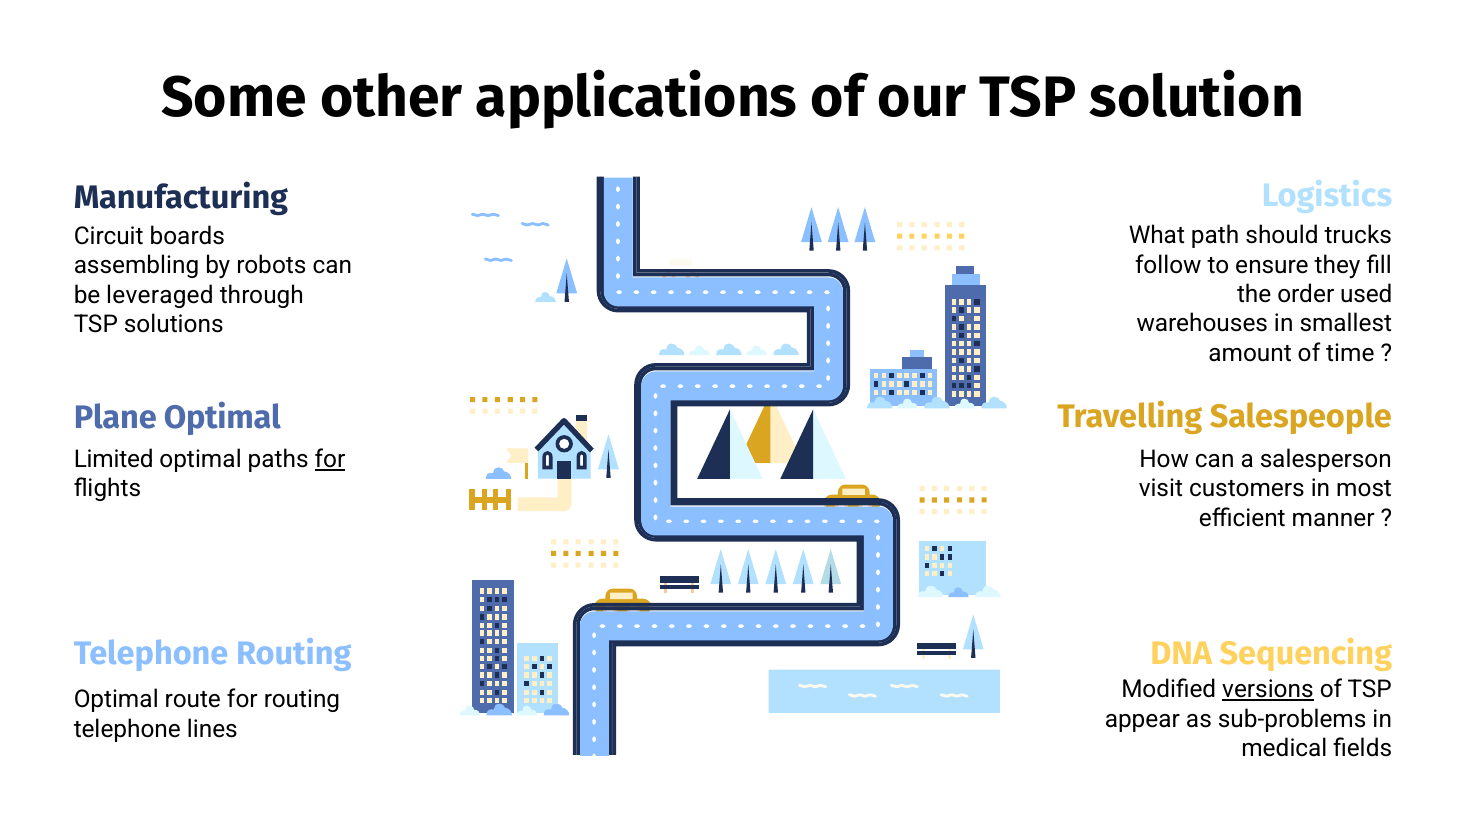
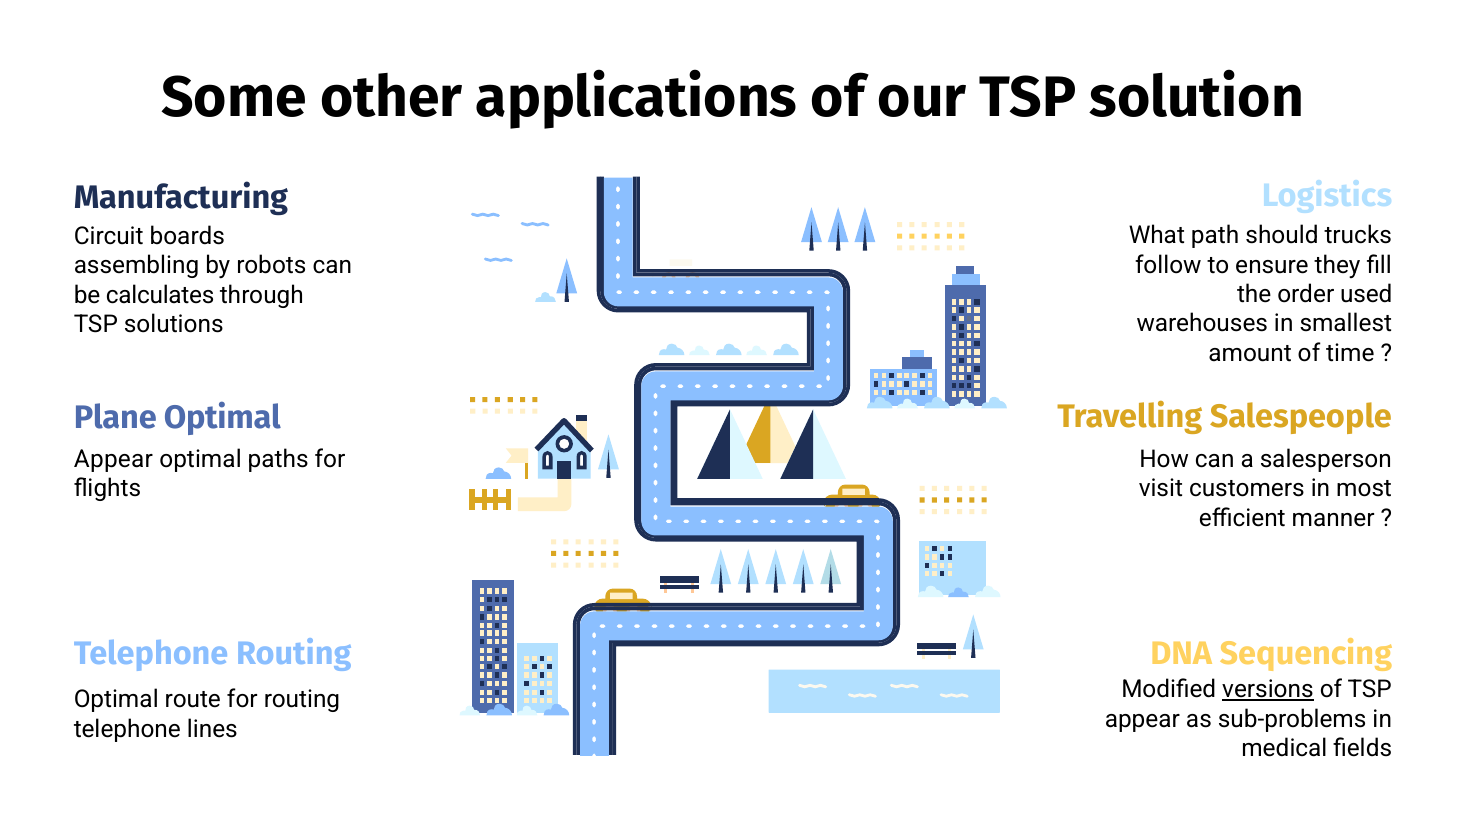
leveraged: leveraged -> calculates (160, 295)
Limited: Limited -> Appear (113, 459)
for underline: present -> none (330, 459)
